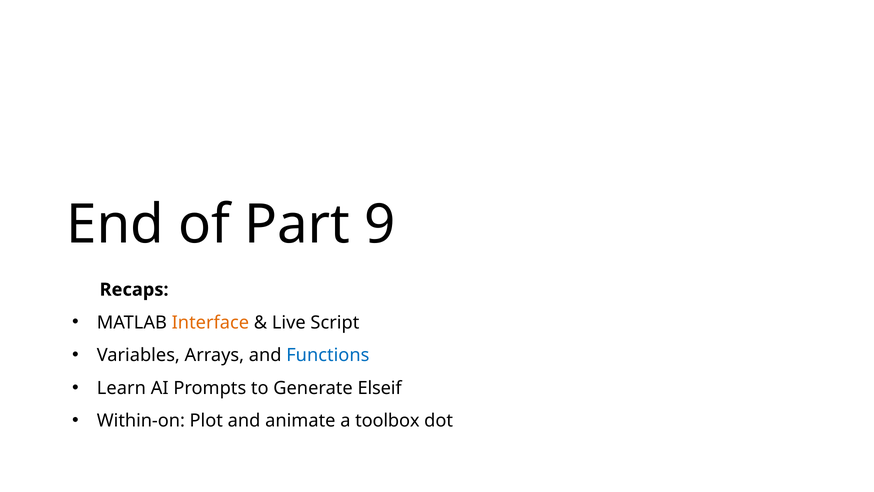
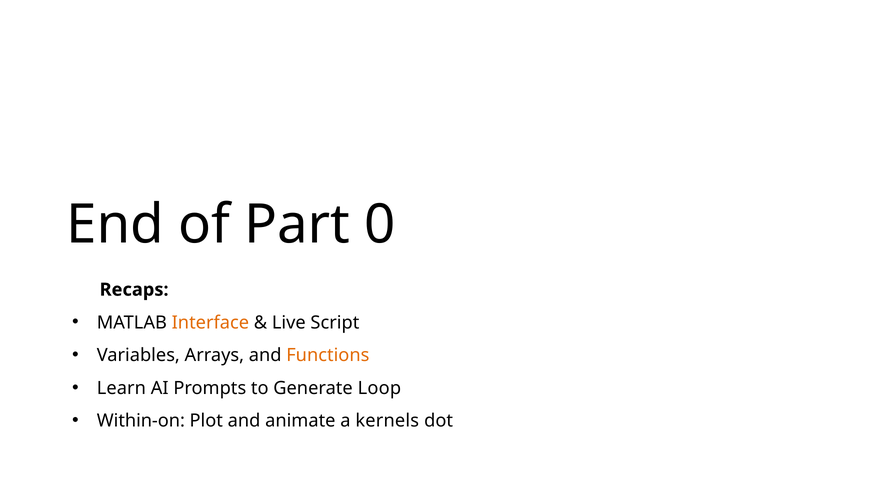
9: 9 -> 0 (380, 224)
Functions colour: blue -> orange (328, 355)
Elseif: Elseif -> Loop (379, 388)
toolbox: toolbox -> kernels (387, 421)
